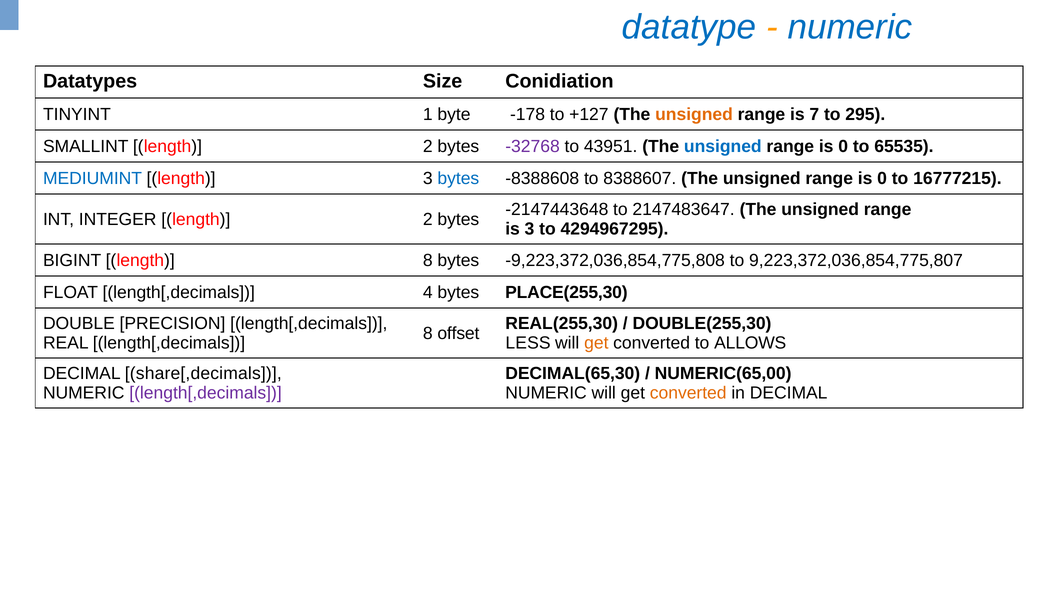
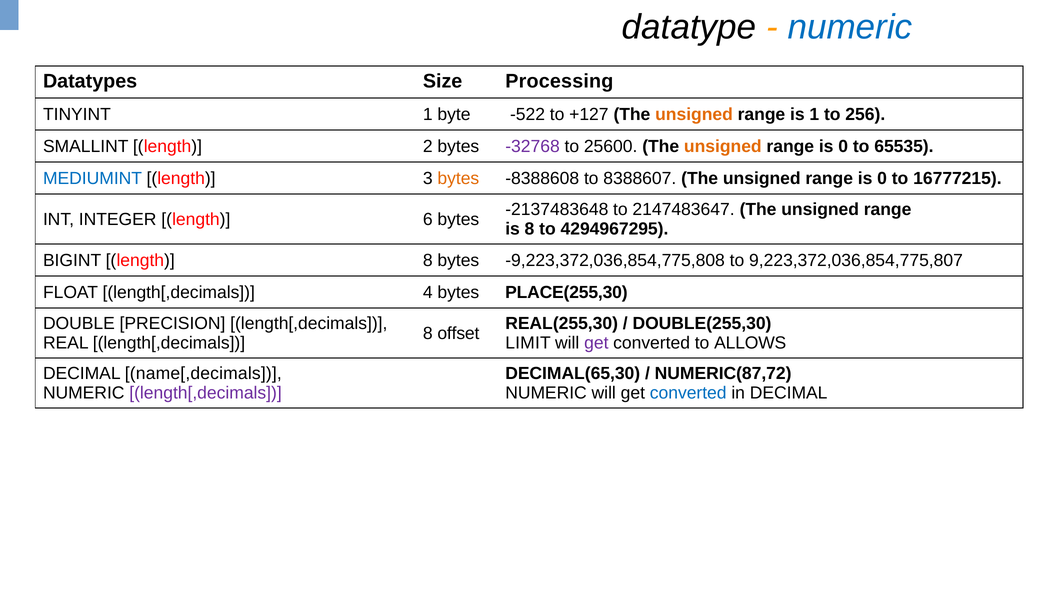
datatype colour: blue -> black (689, 27)
Conidiation: Conidiation -> Processing (559, 81)
-178: -178 -> -522 (528, 114)
is 7: 7 -> 1 (814, 114)
295: 295 -> 256 (865, 114)
43951: 43951 -> 25600 (611, 146)
unsigned colour: blue -> orange (723, 146)
bytes colour: blue -> orange (458, 178)
-2147443648: -2147443648 -> -2137483648 (557, 209)
INTEGER length 2: 2 -> 6 (428, 219)
is 3: 3 -> 8 (529, 229)
LESS: LESS -> LIMIT (528, 343)
get colour: orange -> purple (596, 343)
share[,decimals: share[,decimals -> name[,decimals (203, 373)
NUMERIC(65,00: NUMERIC(65,00 -> NUMERIC(87,72 (723, 373)
converted colour: orange -> blue (688, 393)
